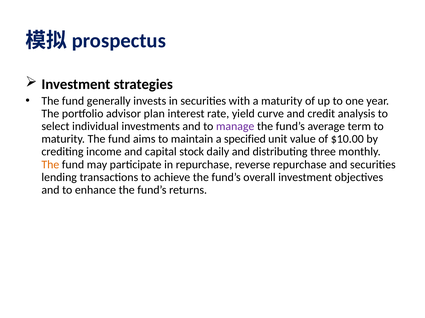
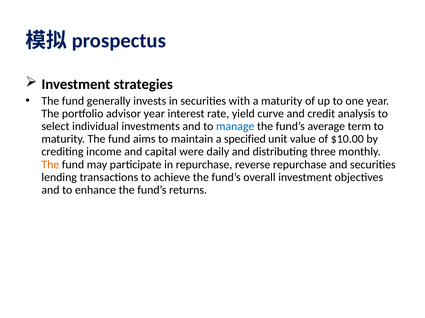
advisor plan: plan -> year (154, 114)
manage colour: purple -> blue (235, 127)
stock: stock -> were (192, 152)
